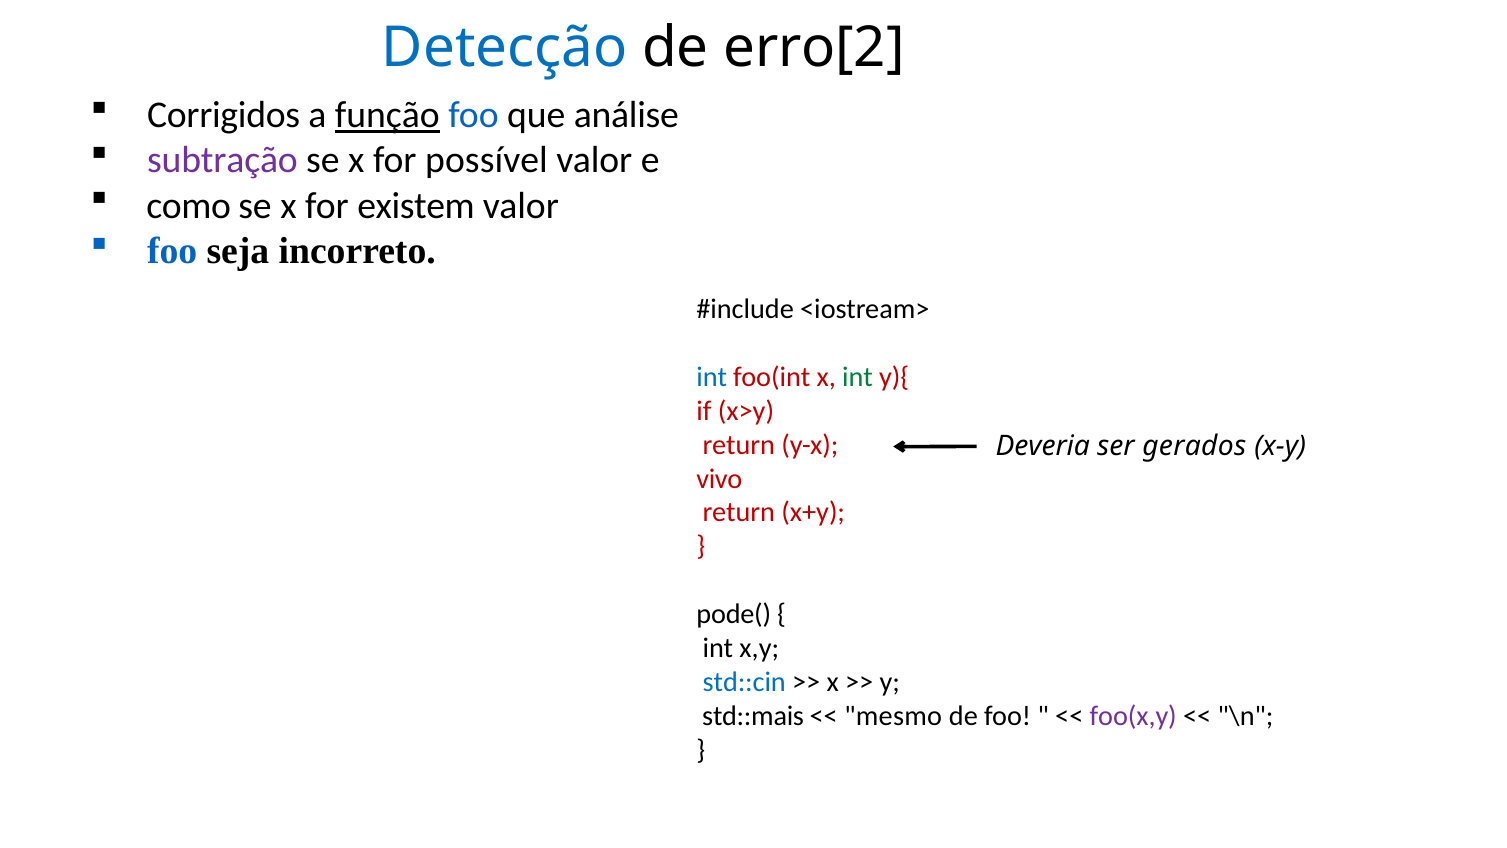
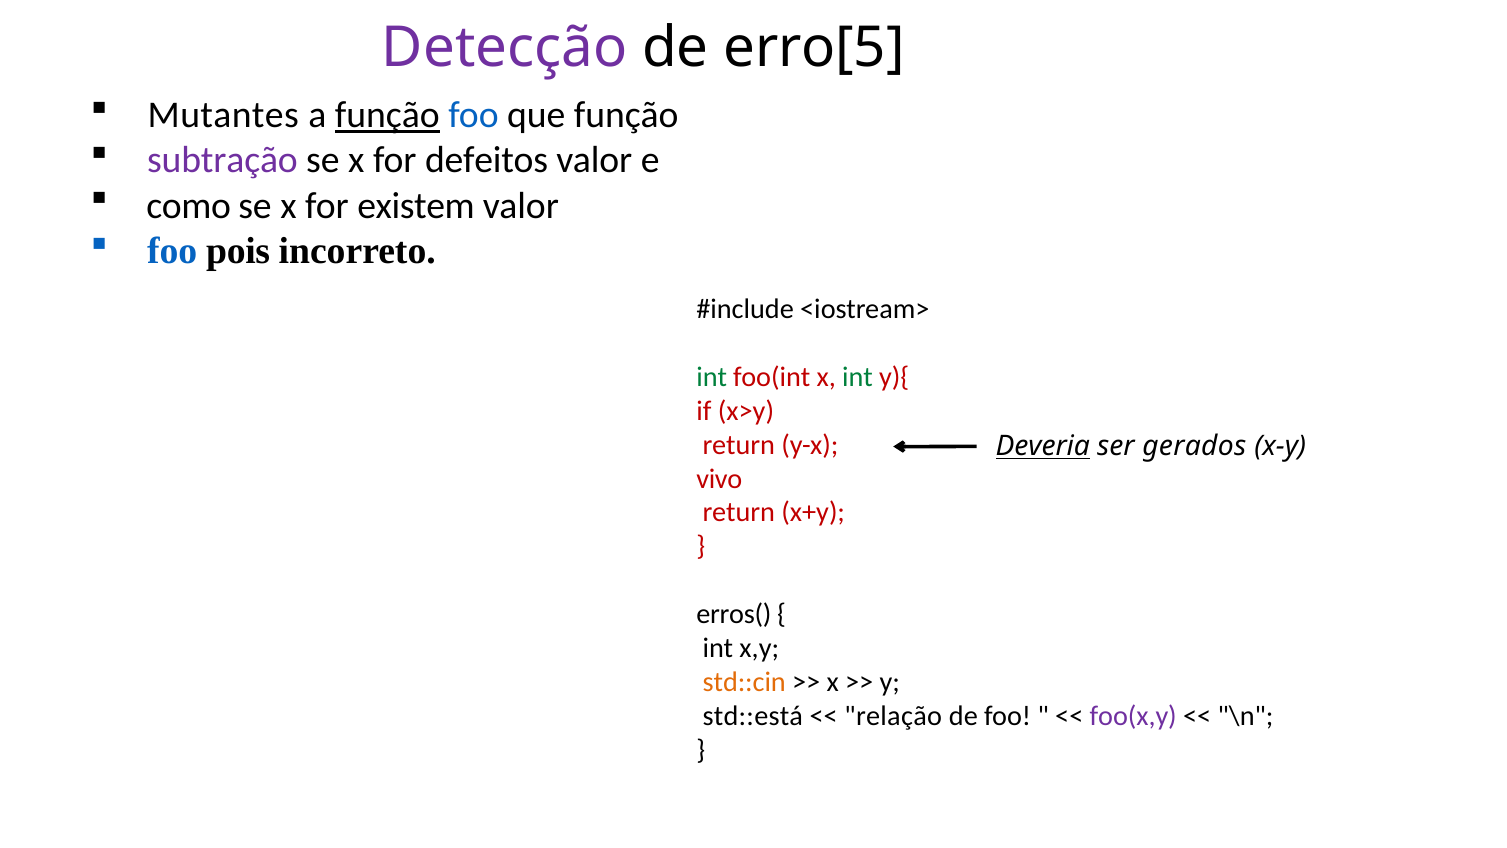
Detecção colour: blue -> purple (505, 48)
erro[2: erro[2 -> erro[5 (814, 48)
Corrigidos: Corrigidos -> Mutantes (223, 115)
que análise: análise -> função (626, 115)
possível: possível -> defeitos (487, 160)
seja: seja -> pois (238, 251)
int colour: blue -> green (712, 377)
Deveria underline: none -> present (1043, 446)
pode(: pode( -> erros( (734, 614)
std::cin colour: blue -> orange (744, 682)
std::mais: std::mais -> std::está (753, 716)
mesmo: mesmo -> relação (893, 716)
